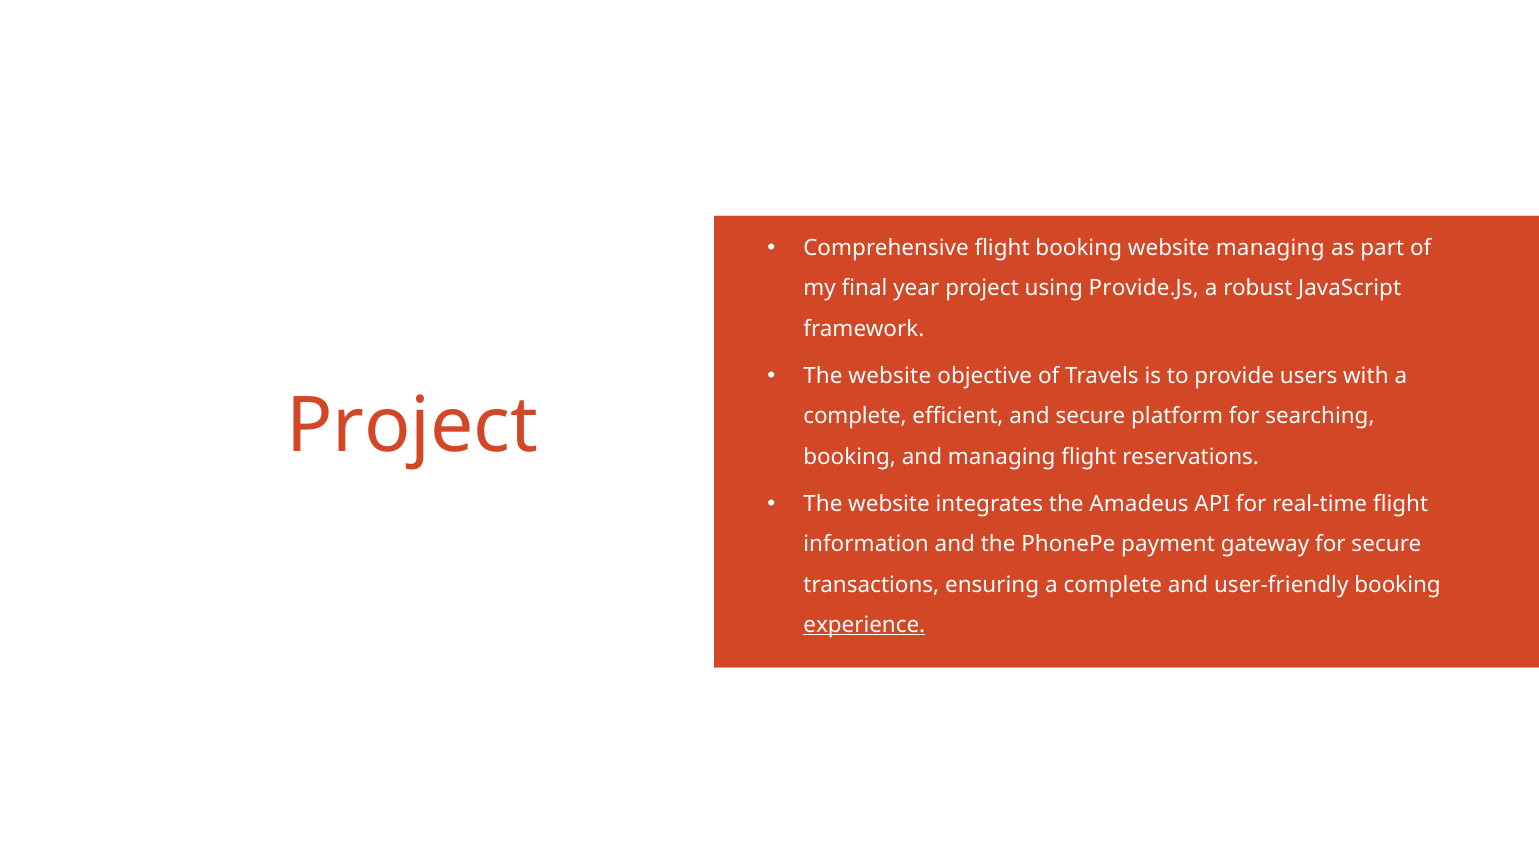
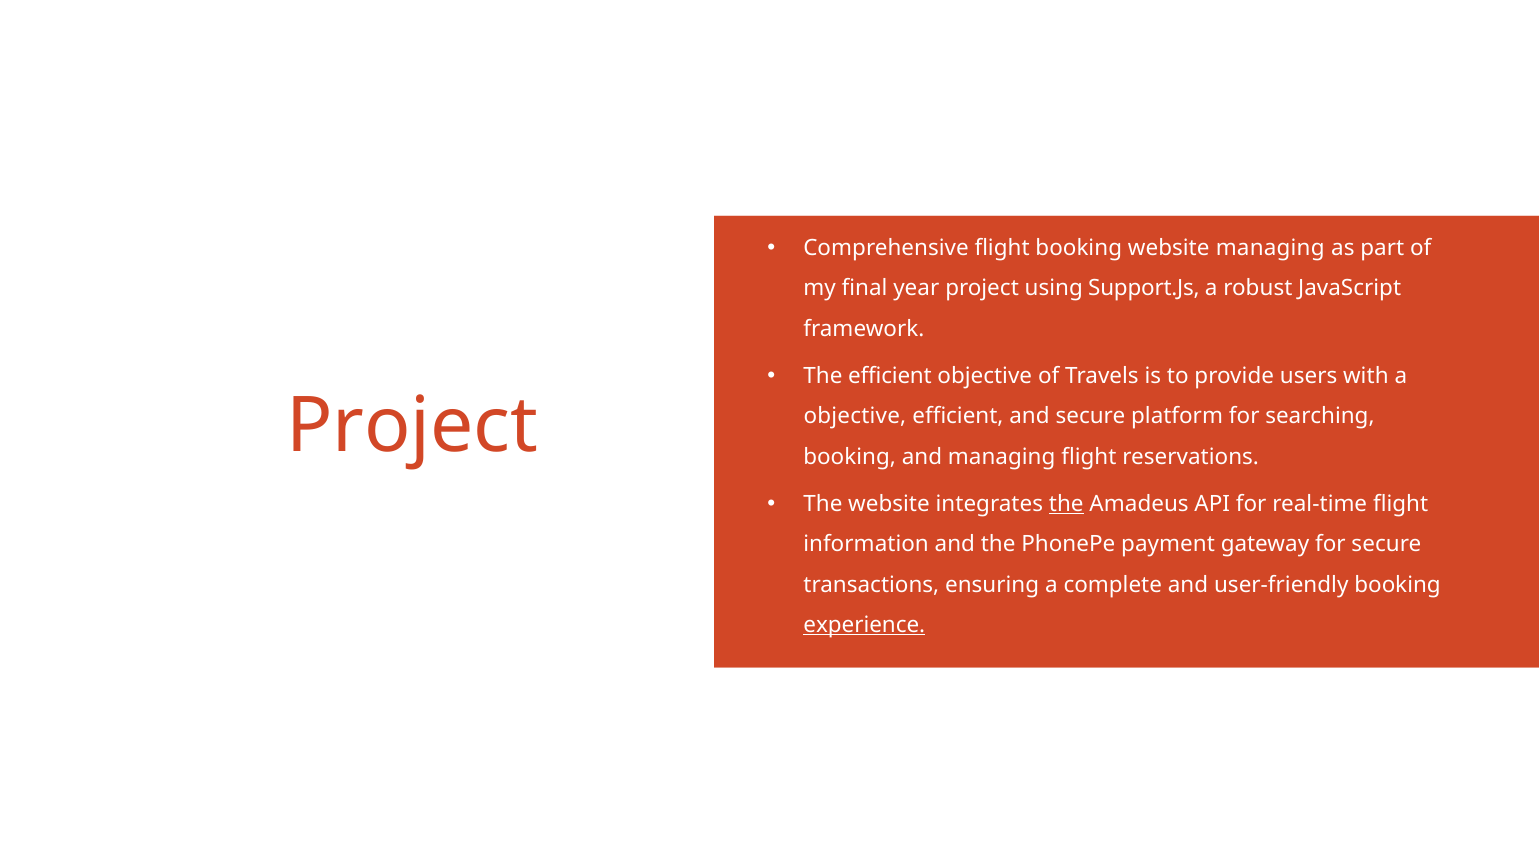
Provide.Js: Provide.Js -> Support.Js (1144, 288)
website: website -> efficient (890, 376)
complete: complete -> objective (855, 416)
the underline: none -> present (1066, 504)
